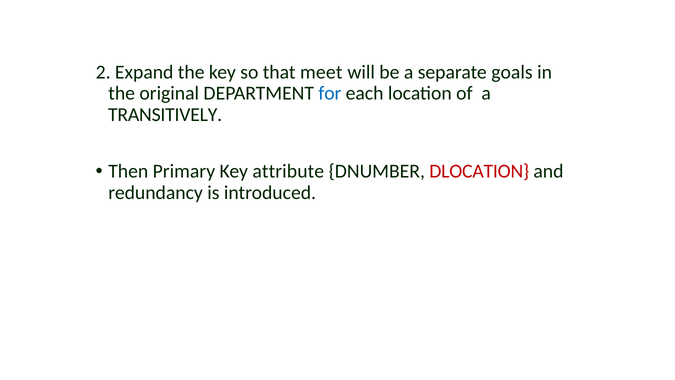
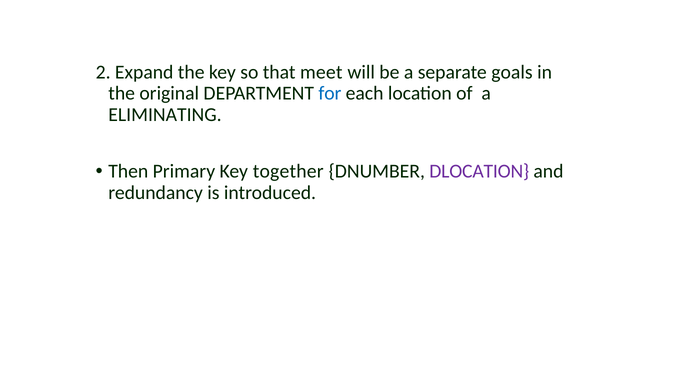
TRANSITIVELY: TRANSITIVELY -> ELIMINATING (165, 115)
attribute: attribute -> together (288, 171)
DLOCATION colour: red -> purple (479, 171)
